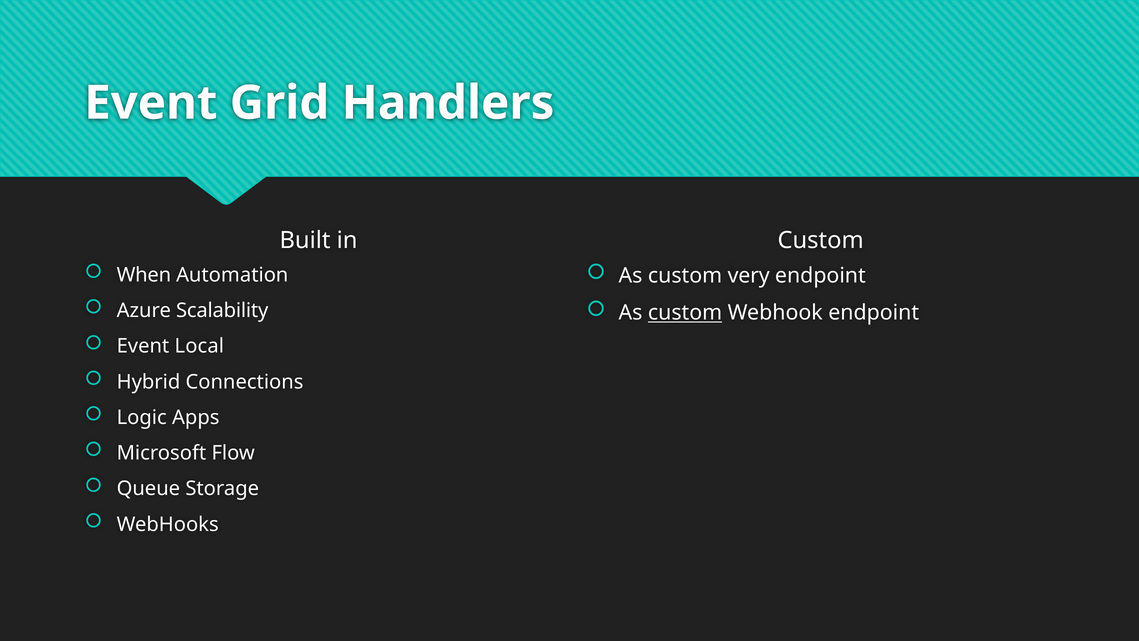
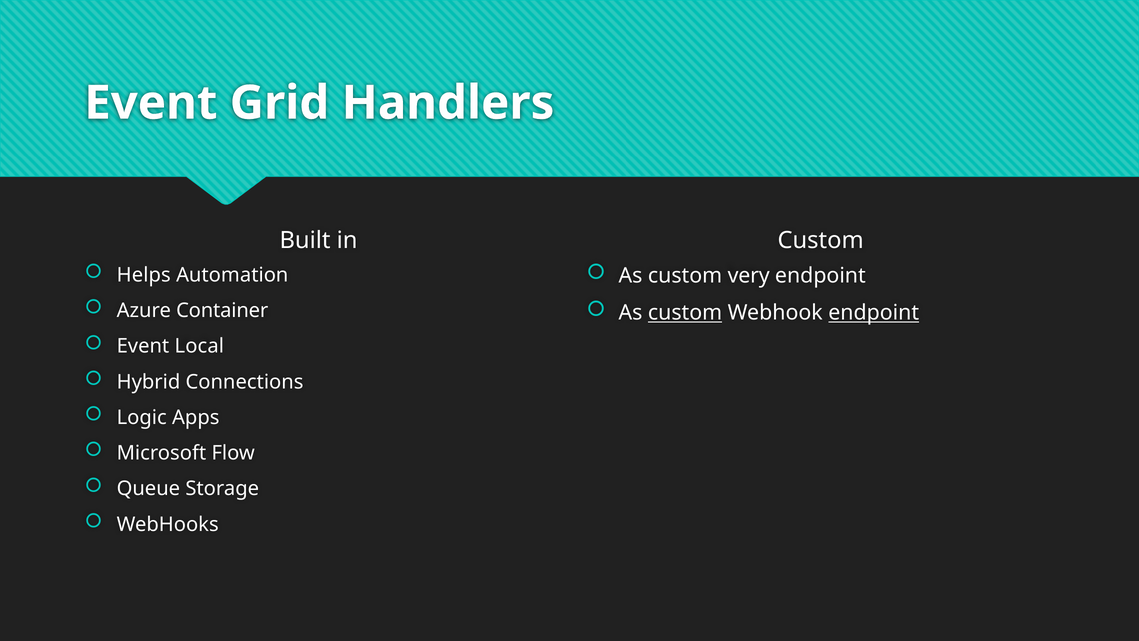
When: When -> Helps (144, 275)
Scalability: Scalability -> Container (222, 310)
endpoint underline: none -> present (874, 313)
